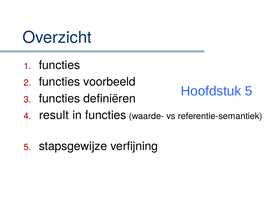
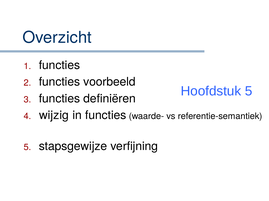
result: result -> wijzig (54, 116)
